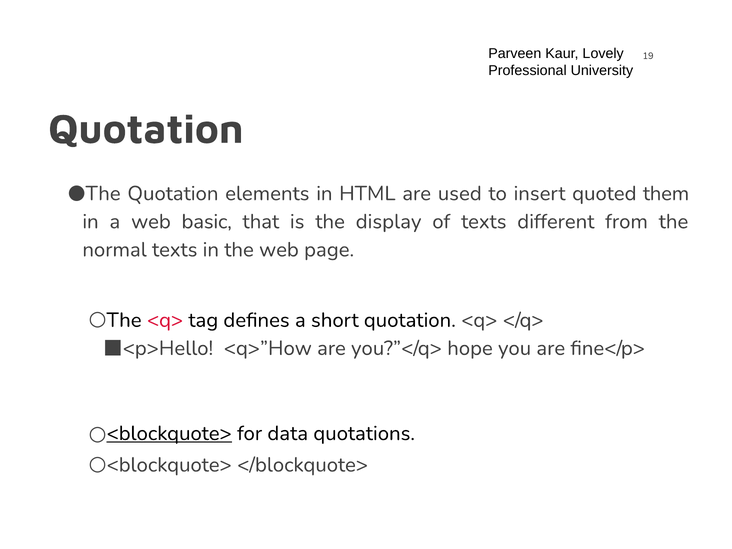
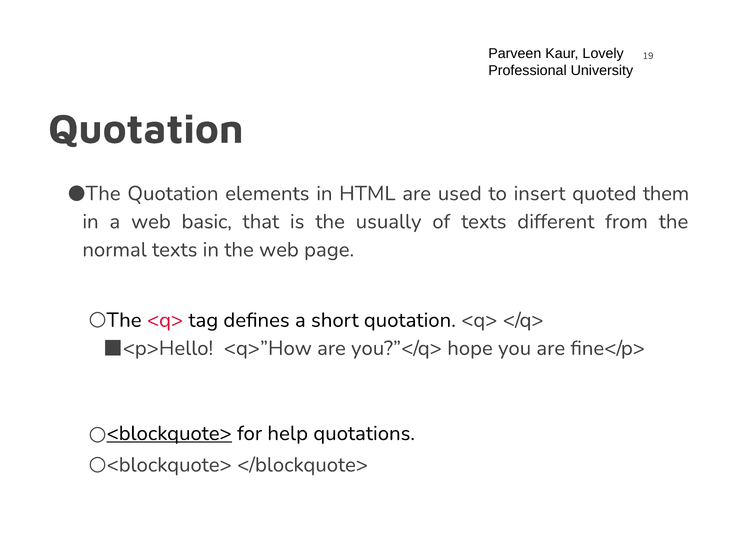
display: display -> usually (389, 222)
data: data -> help (288, 433)
